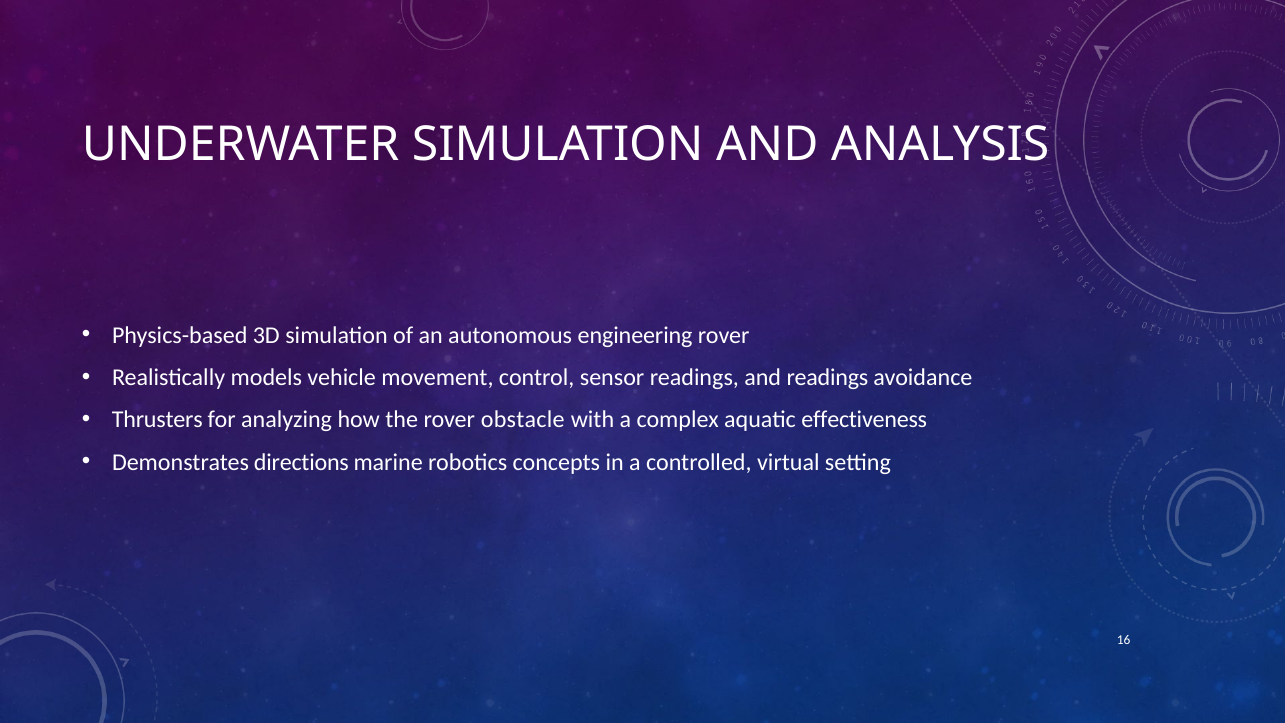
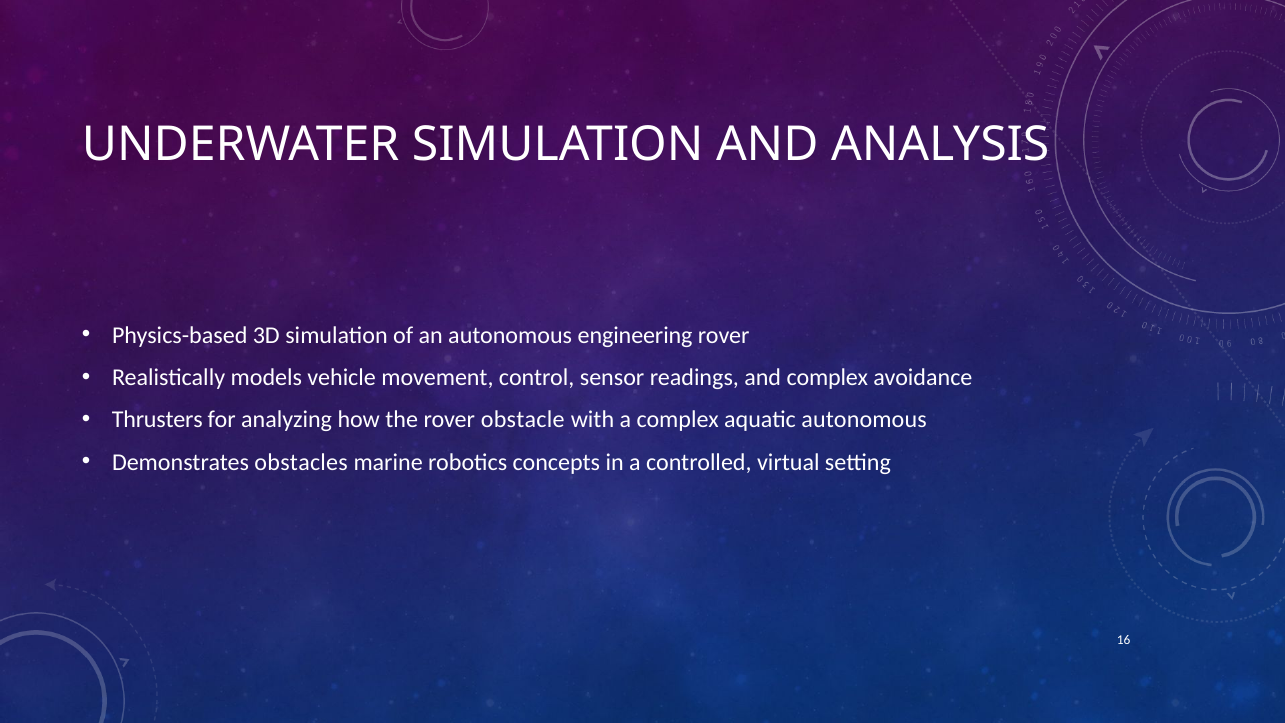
and readings: readings -> complex (827, 377)
aquatic effectiveness: effectiveness -> autonomous (864, 420)
directions: directions -> obstacles (301, 462)
